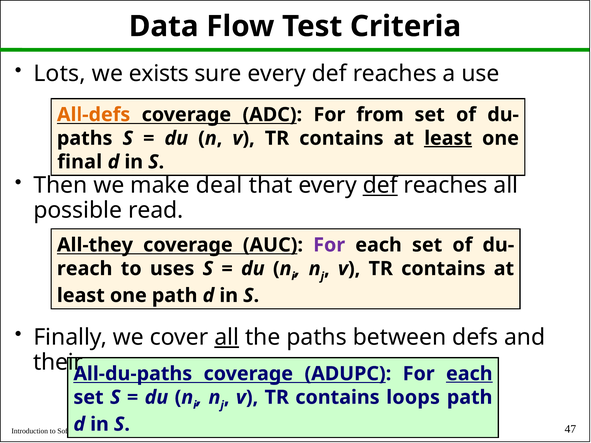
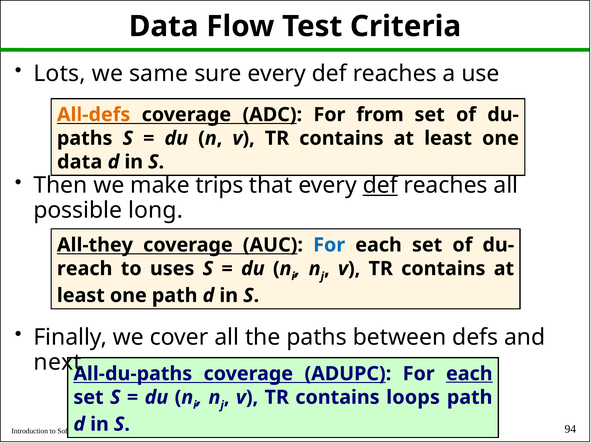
exists: exists -> same (159, 74)
least underline: present -> none (448, 138)
final: final -> data (80, 162)
deal: deal -> trips (219, 185)
read: read -> long (156, 210)
For colour: purple -> blue (329, 245)
all underline: present -> none (227, 337)
their: their -> next (58, 362)
47: 47 -> 94 (570, 429)
